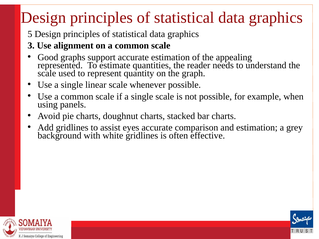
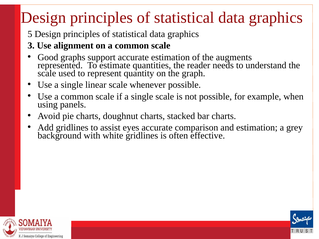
appealing: appealing -> augments (234, 57)
